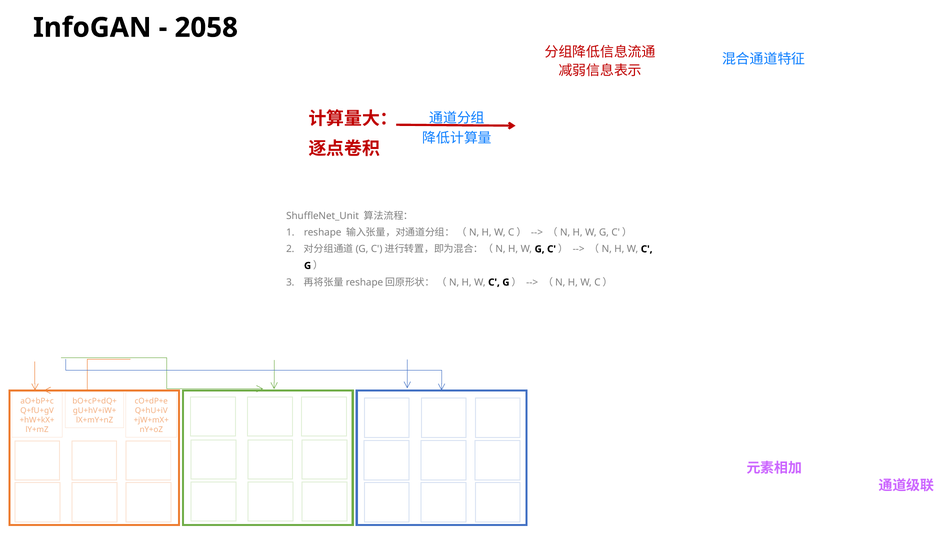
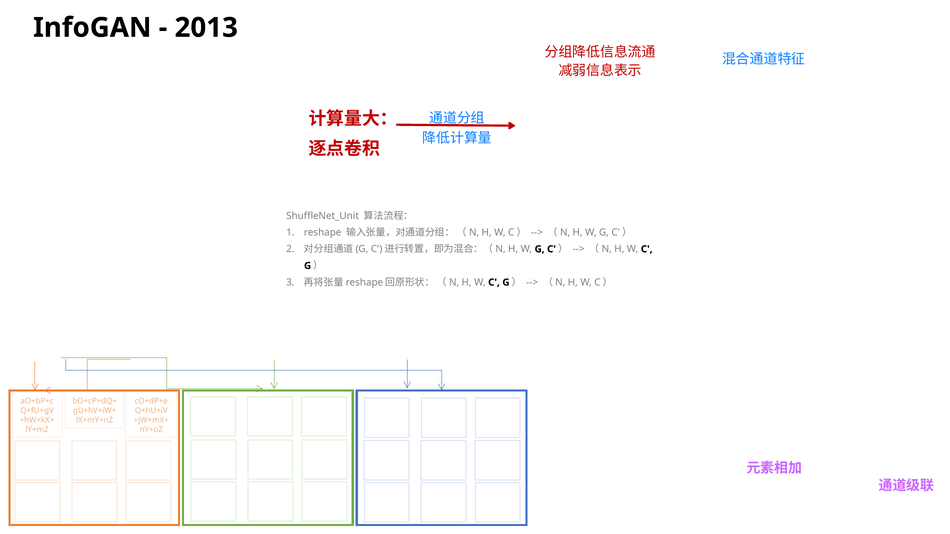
2058: 2058 -> 2013 (206, 28)
